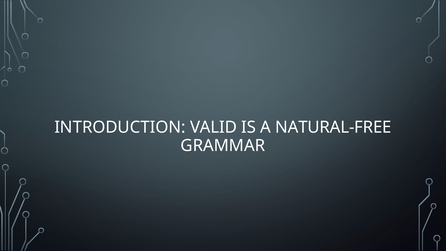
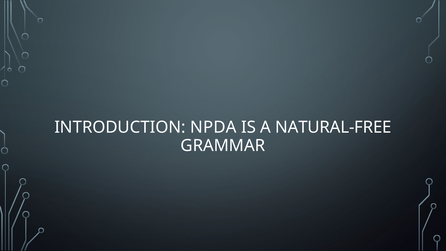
VALID: VALID -> NPDA (213, 127)
